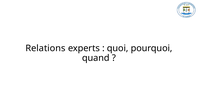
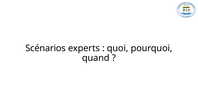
Relations: Relations -> Scénarios (46, 48)
